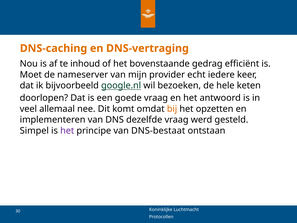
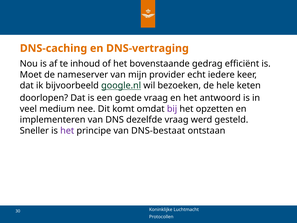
allemaal: allemaal -> medium (57, 109)
bij colour: orange -> purple (172, 109)
Simpel: Simpel -> Sneller (34, 130)
